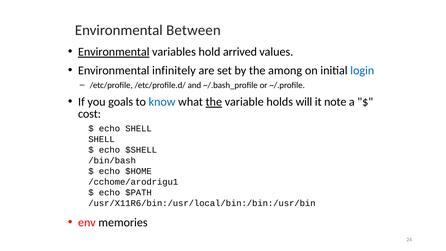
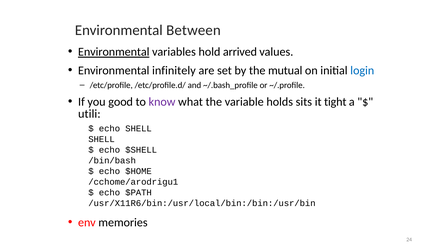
among: among -> mutual (285, 70)
goals: goals -> good (121, 102)
know colour: blue -> purple (162, 102)
the underline: present -> none (214, 102)
will: will -> sits (304, 102)
note: note -> tight (335, 102)
cost: cost -> utili (89, 114)
